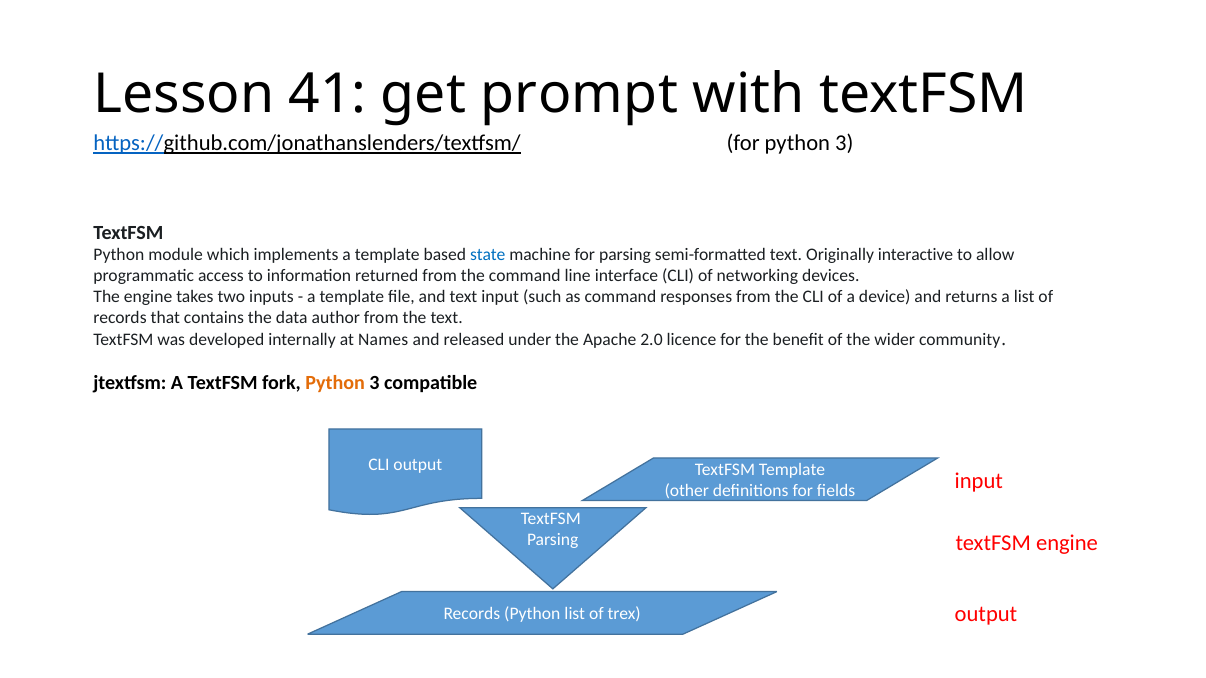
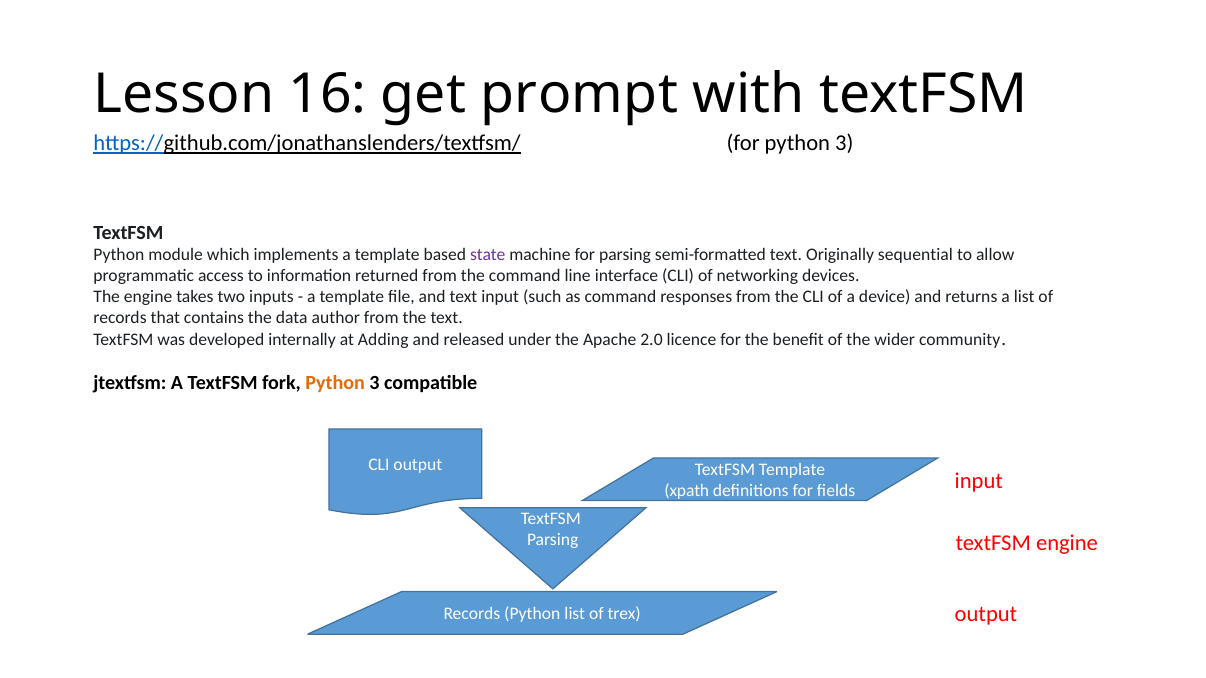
41: 41 -> 16 (328, 95)
state colour: blue -> purple (488, 255)
interactive: interactive -> sequential (915, 255)
Names: Names -> Adding (383, 339)
other: other -> xpath (687, 491)
